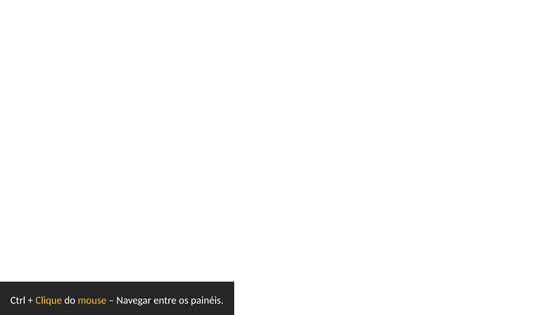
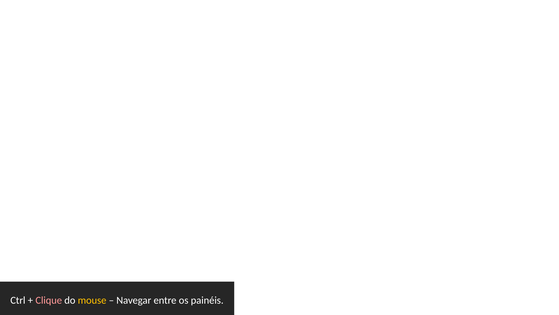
Clique colour: yellow -> pink (49, 300)
